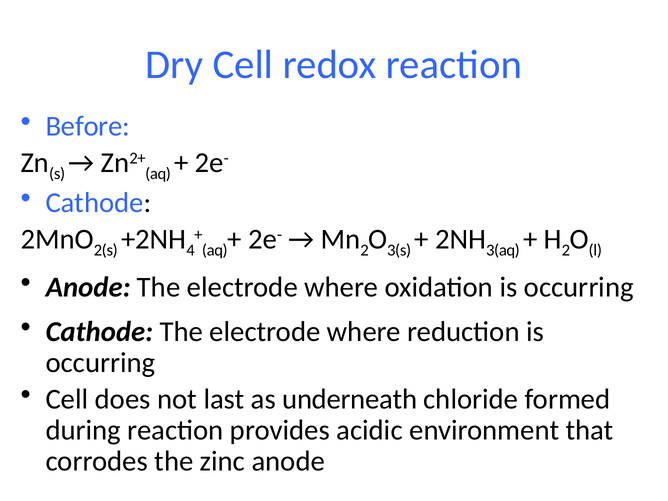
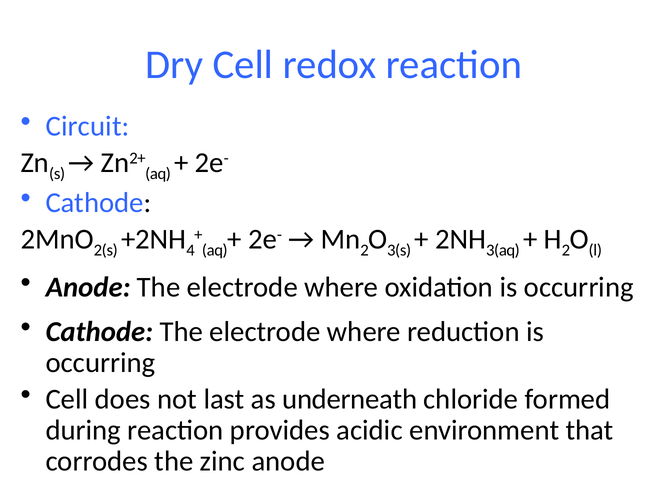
Before: Before -> Circuit (88, 126)
